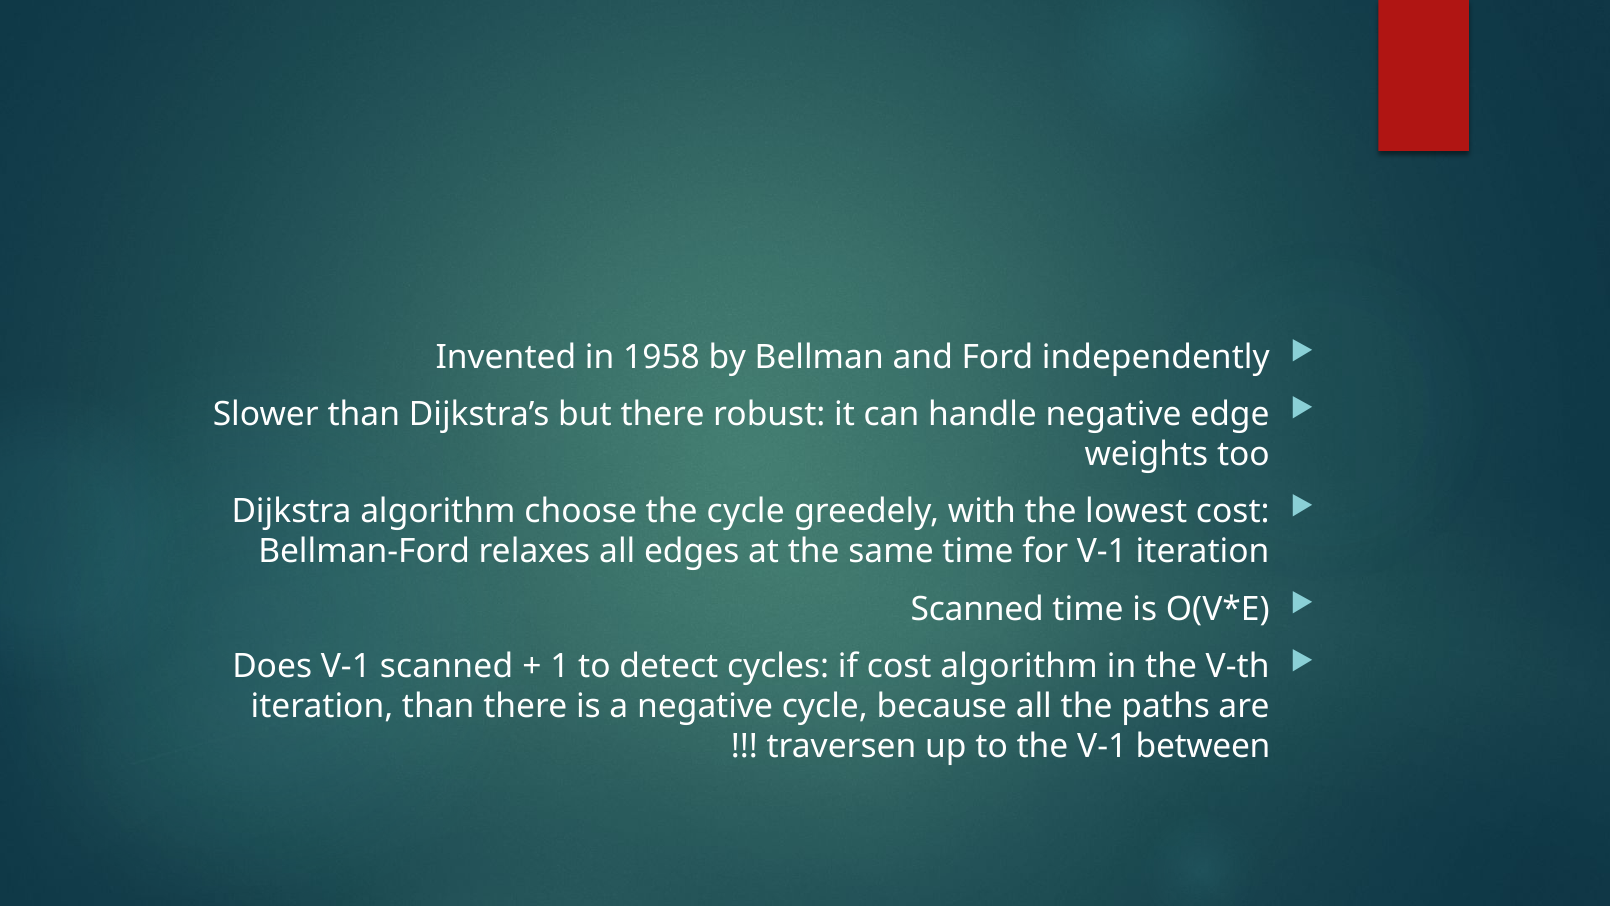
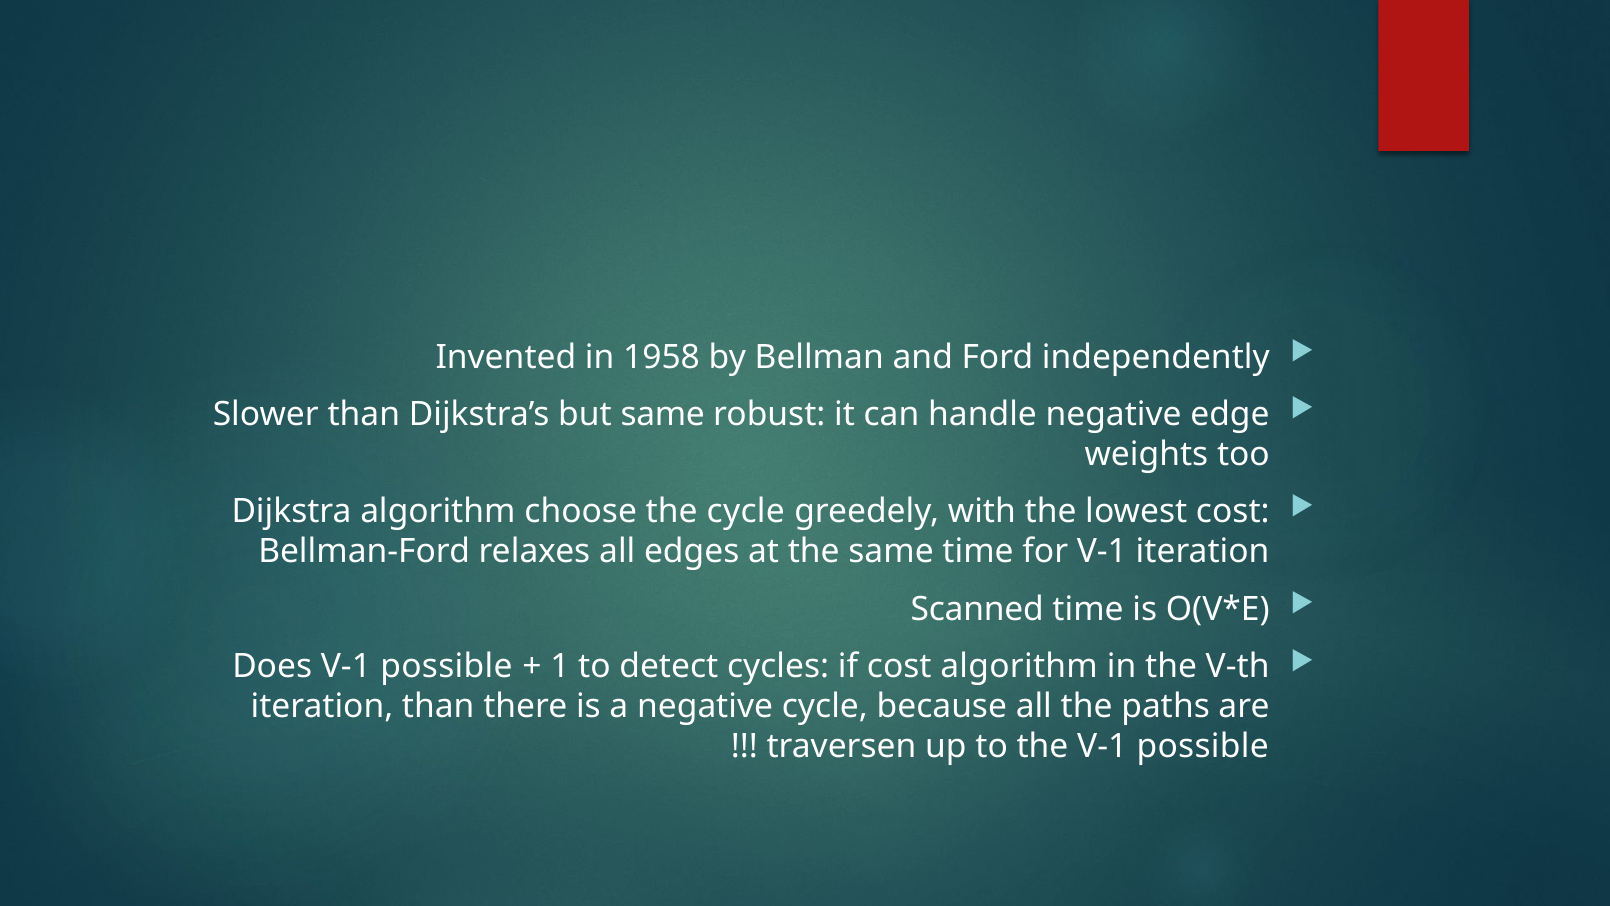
but there: there -> same (663, 414)
Does V-1 scanned: scanned -> possible (446, 666)
the V-1 between: between -> possible (1203, 746)
